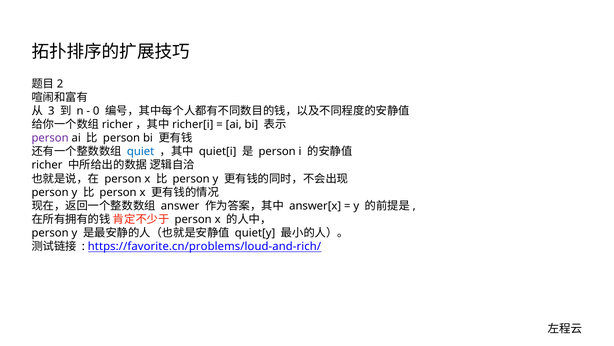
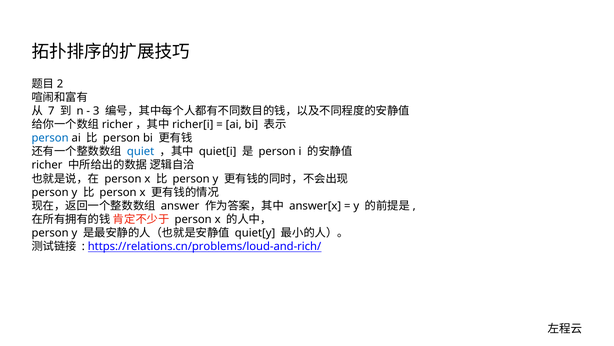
3: 3 -> 7 (51, 111)
0: 0 -> 3 (96, 111)
person colour: purple -> blue (50, 138)
https://favorite.cn/problems/loud-and-rich/: https://favorite.cn/problems/loud-and-rich/ -> https://relations.cn/problems/loud-and-rich/ (205, 246)
